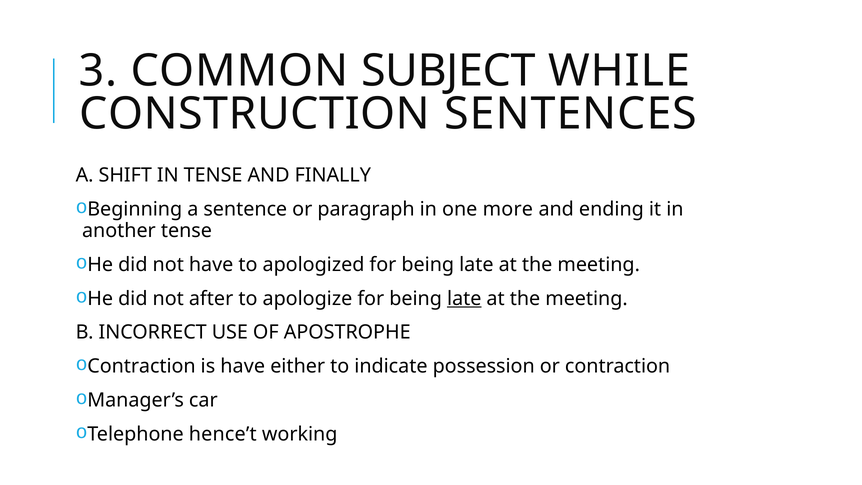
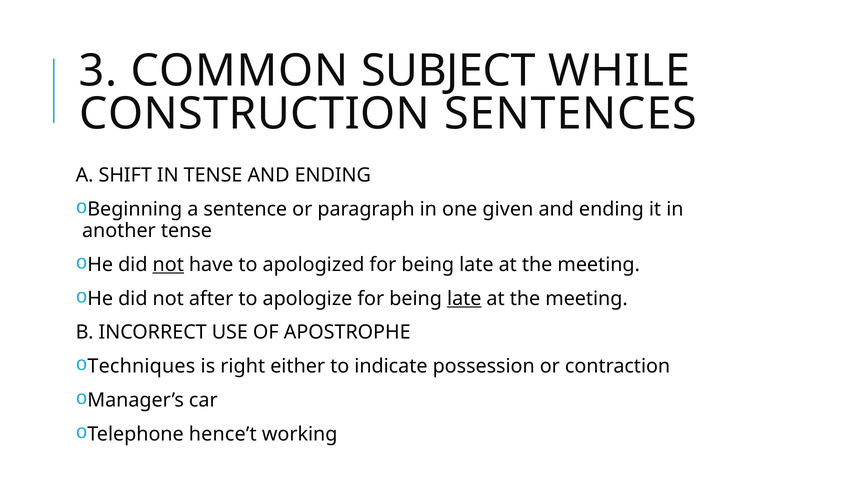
TENSE AND FINALLY: FINALLY -> ENDING (333, 175)
more: more -> given (508, 209)
not underline: none -> present (168, 265)
Contraction: Contraction -> Techniques (141, 366)
is have: have -> right (243, 366)
